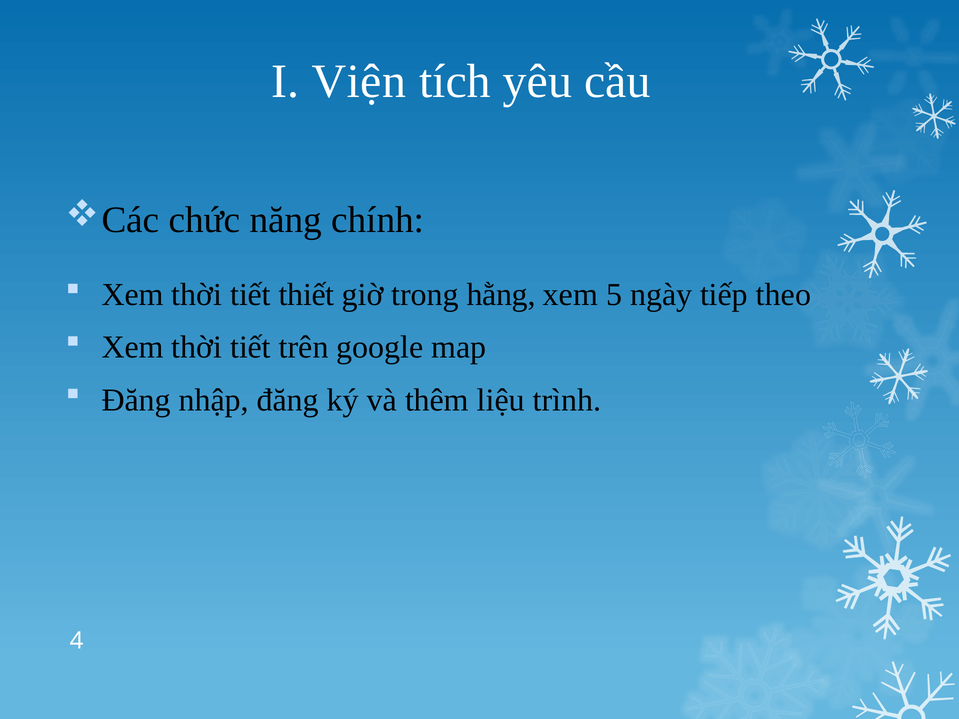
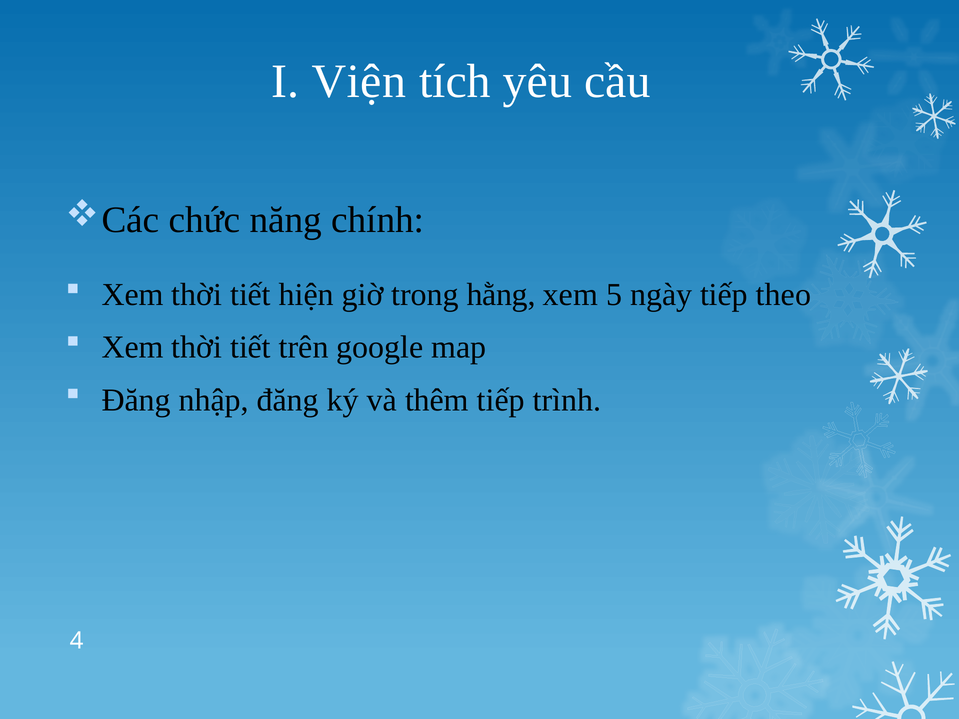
thiết: thiết -> hiện (306, 295)
thêm liệu: liệu -> tiếp (501, 400)
